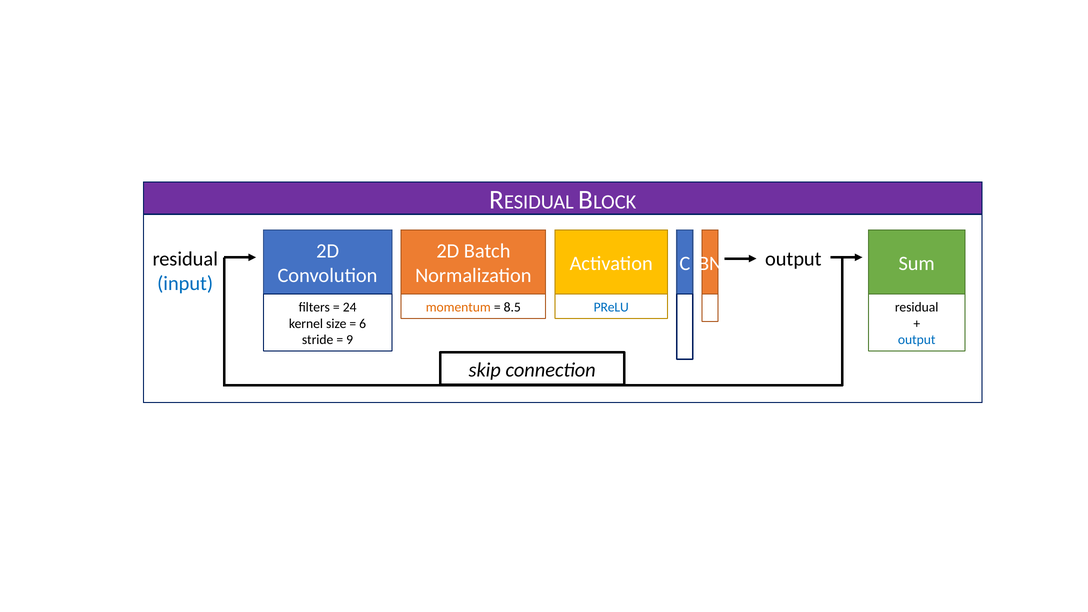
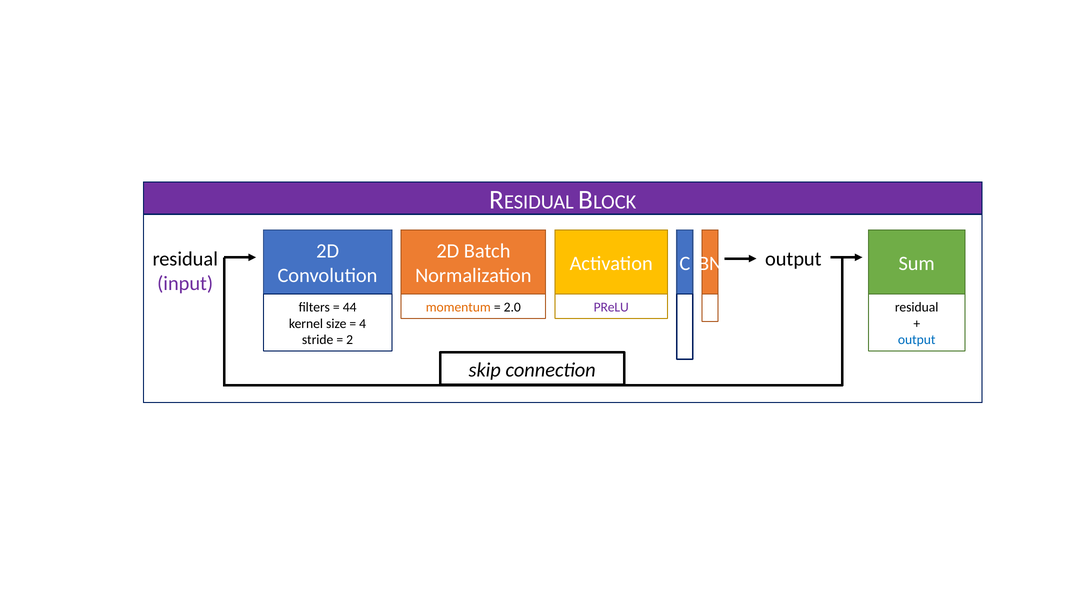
input colour: blue -> purple (185, 283)
24: 24 -> 44 (350, 307)
8.5: 8.5 -> 2.0 (512, 307)
PReLU colour: blue -> purple (611, 307)
6: 6 -> 4 (363, 324)
9: 9 -> 2 (350, 340)
